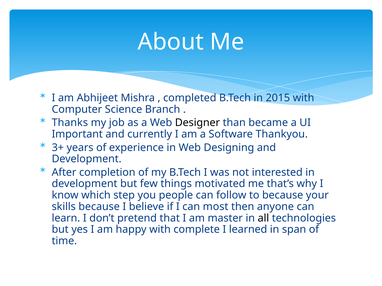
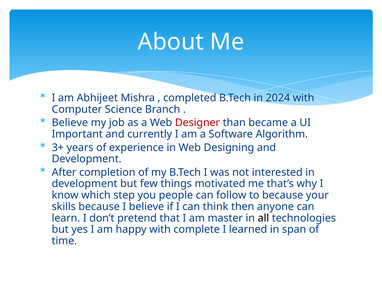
2015: 2015 -> 2024 (278, 98)
Thanks: Thanks -> Believe (70, 123)
Designer colour: black -> red (197, 123)
Thankyou: Thankyou -> Algorithm (282, 134)
most: most -> think (216, 207)
